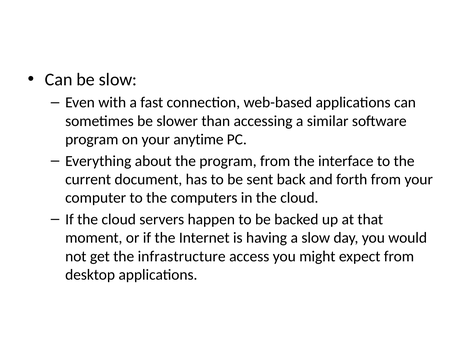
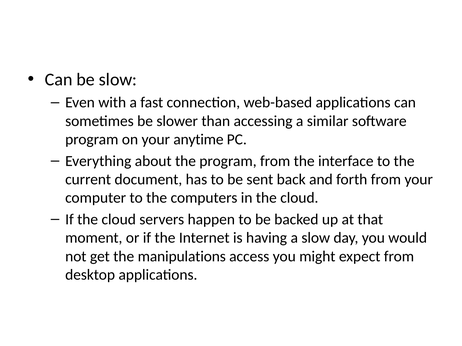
infrastructure: infrastructure -> manipulations (182, 257)
